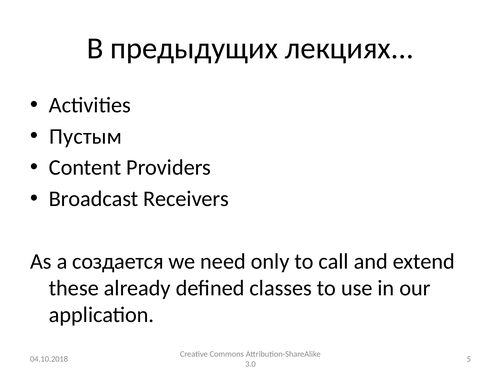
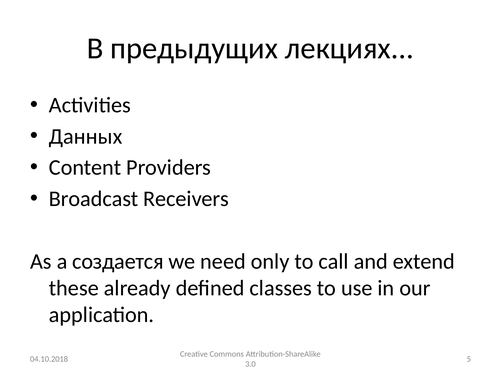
Пустым: Пустым -> Данных (86, 136)
